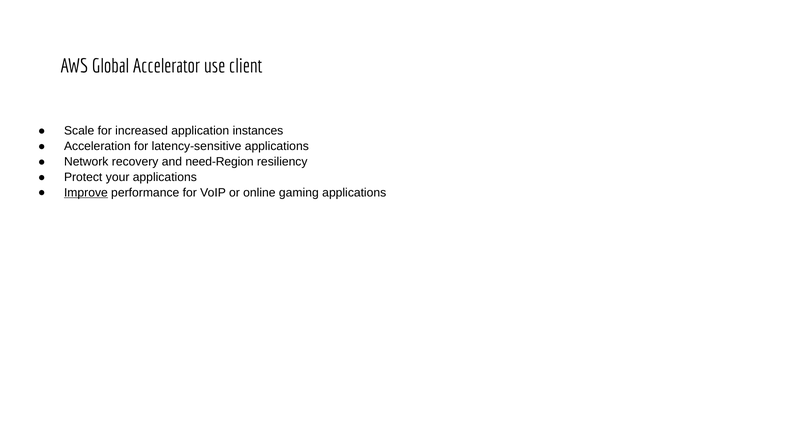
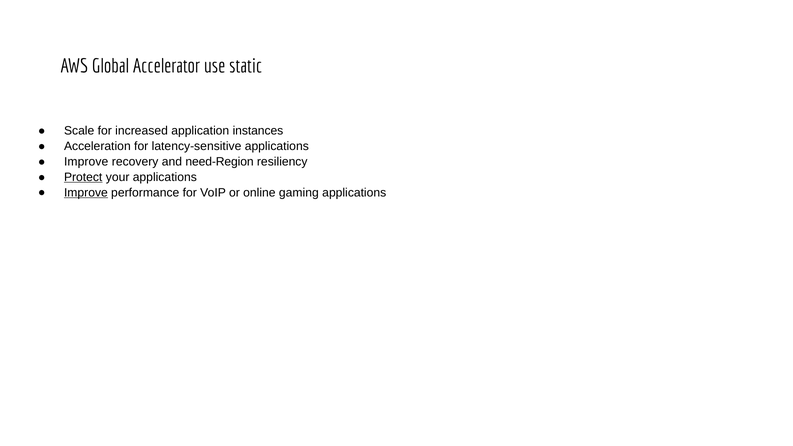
client: client -> static (246, 66)
Network: Network -> Improve (86, 162)
Protect underline: none -> present (83, 177)
